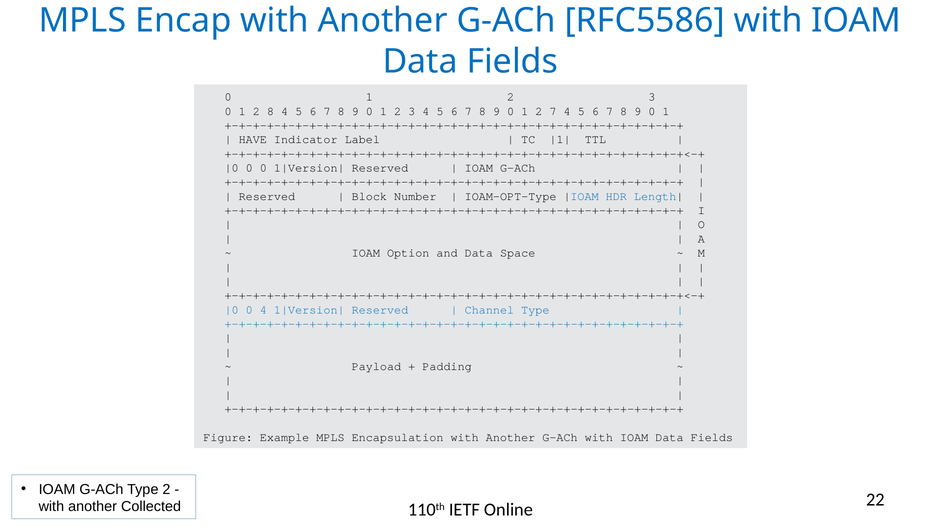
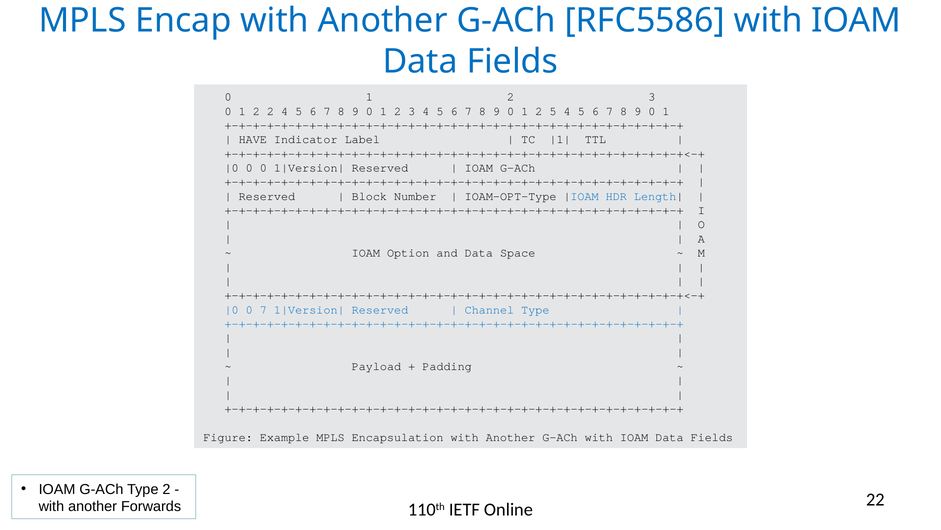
2 8: 8 -> 2 (270, 111)
2 7: 7 -> 5 (553, 111)
0 4: 4 -> 7 (263, 309)
Collected: Collected -> Forwards (151, 506)
